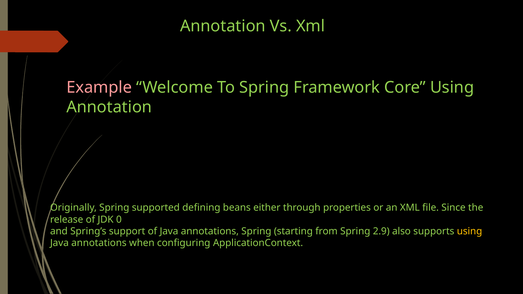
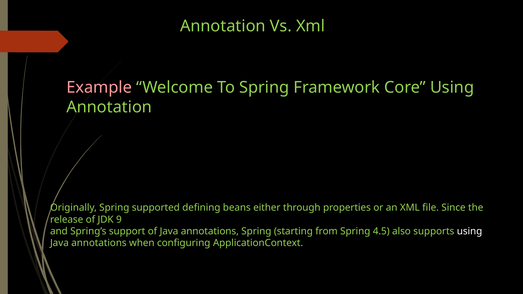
0: 0 -> 9 (119, 220)
2.9: 2.9 -> 4.5 (381, 231)
using colour: yellow -> white (470, 231)
